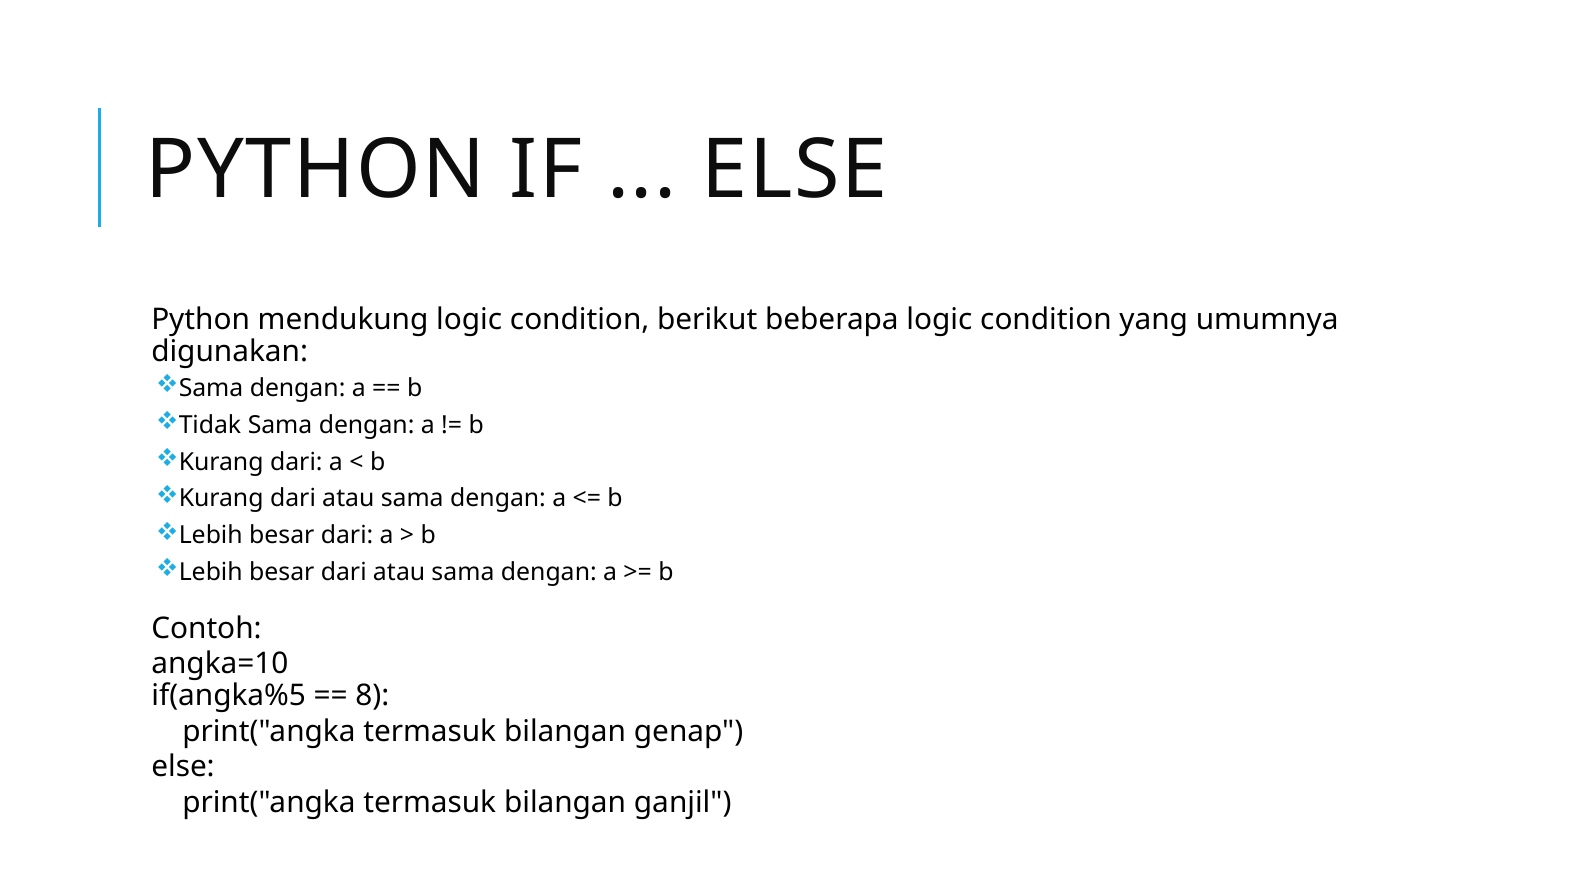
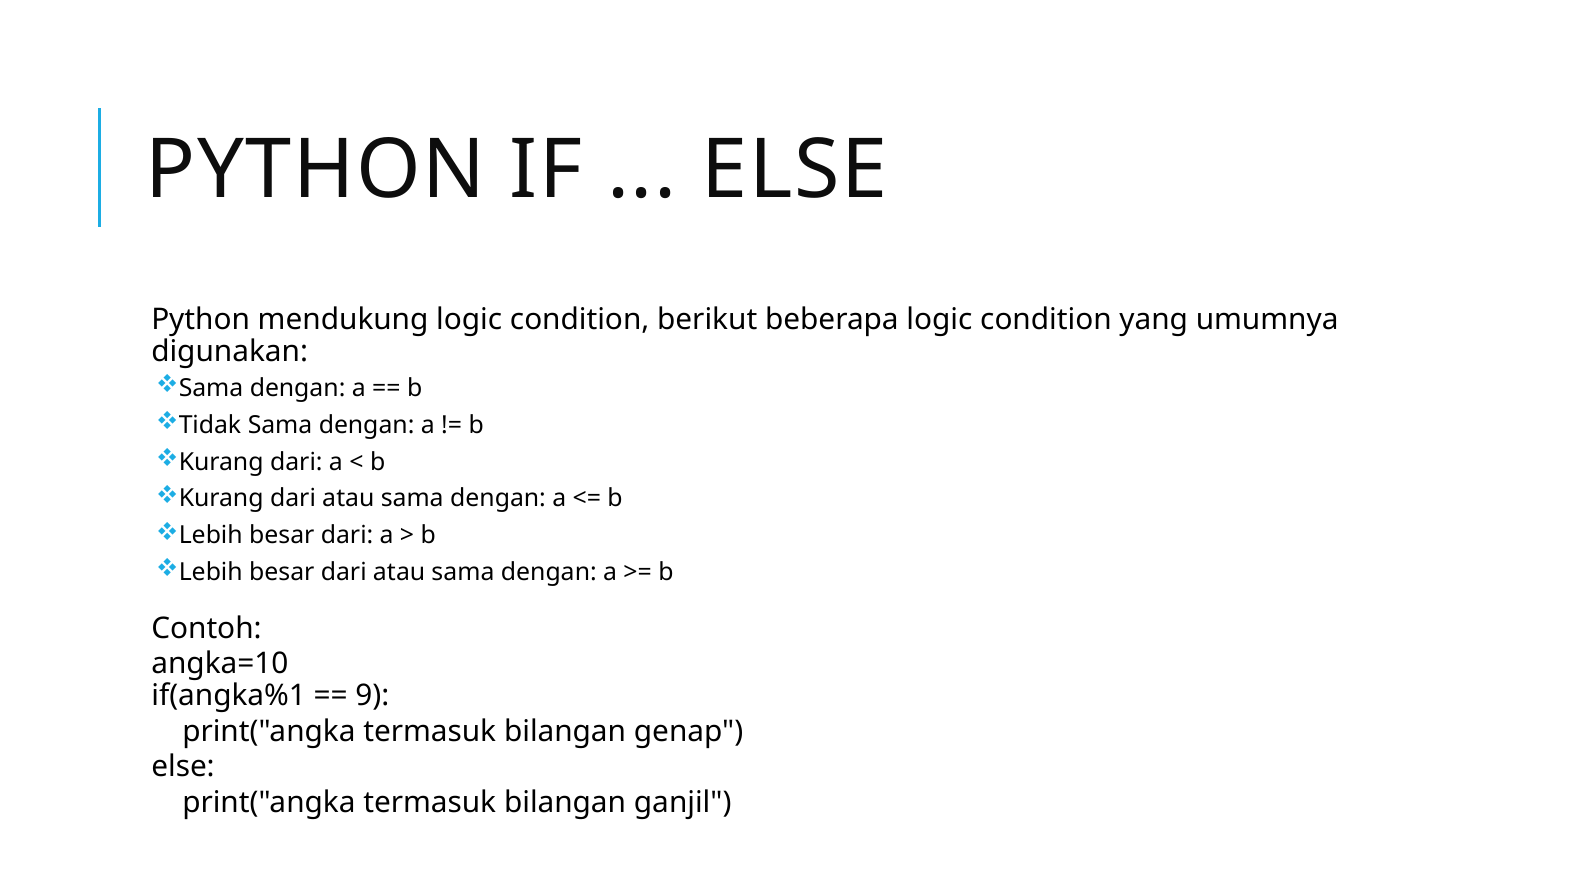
if(angka%5: if(angka%5 -> if(angka%1 (229, 696)
8: 8 -> 9 (372, 696)
